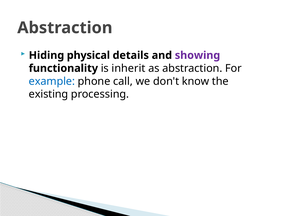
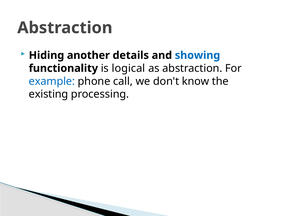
physical: physical -> another (88, 55)
showing colour: purple -> blue (197, 55)
inherit: inherit -> logical (128, 68)
